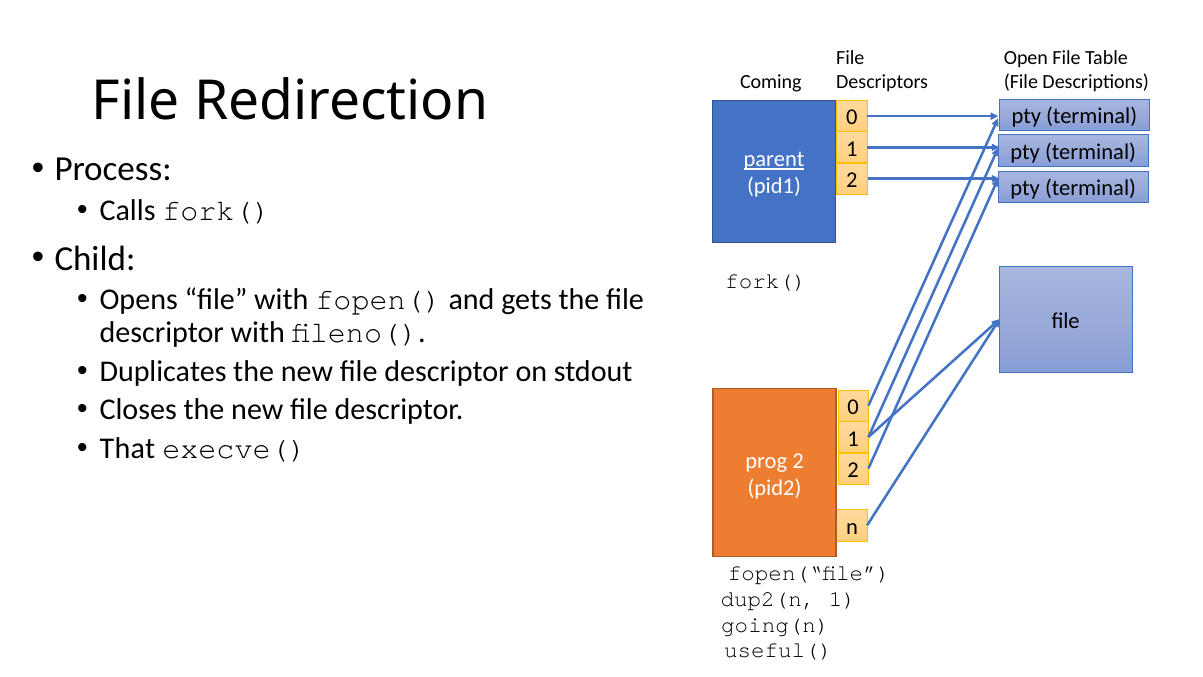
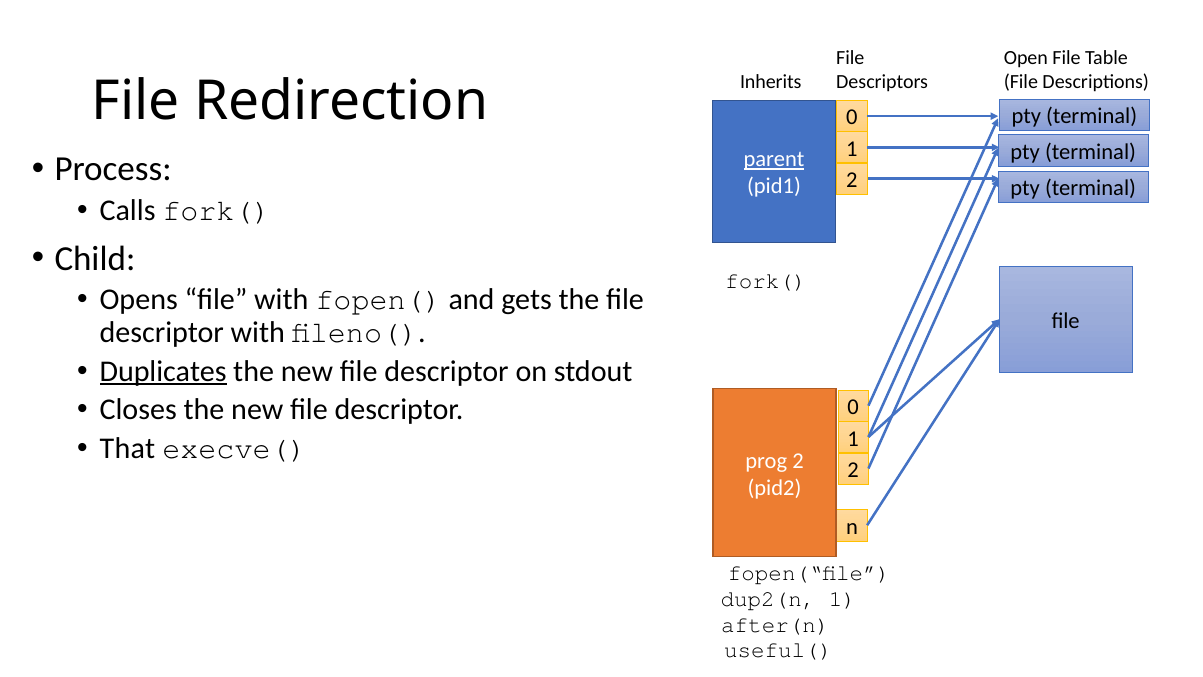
Coming: Coming -> Inherits (771, 82)
Duplicates underline: none -> present (163, 371)
going(n: going(n -> after(n (775, 625)
